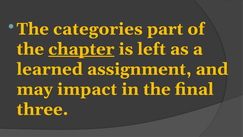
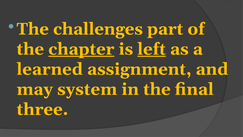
categories: categories -> challenges (98, 29)
left underline: none -> present (152, 49)
impact: impact -> system (87, 89)
